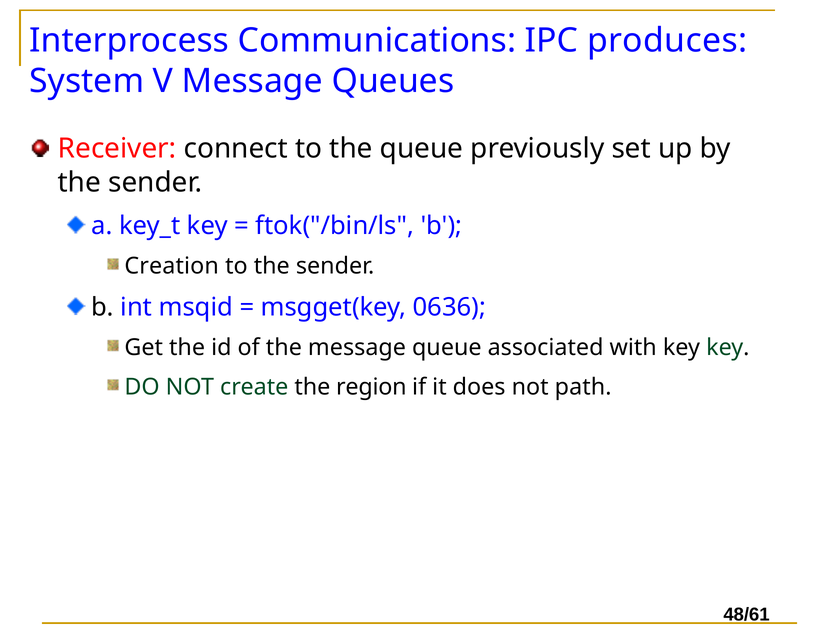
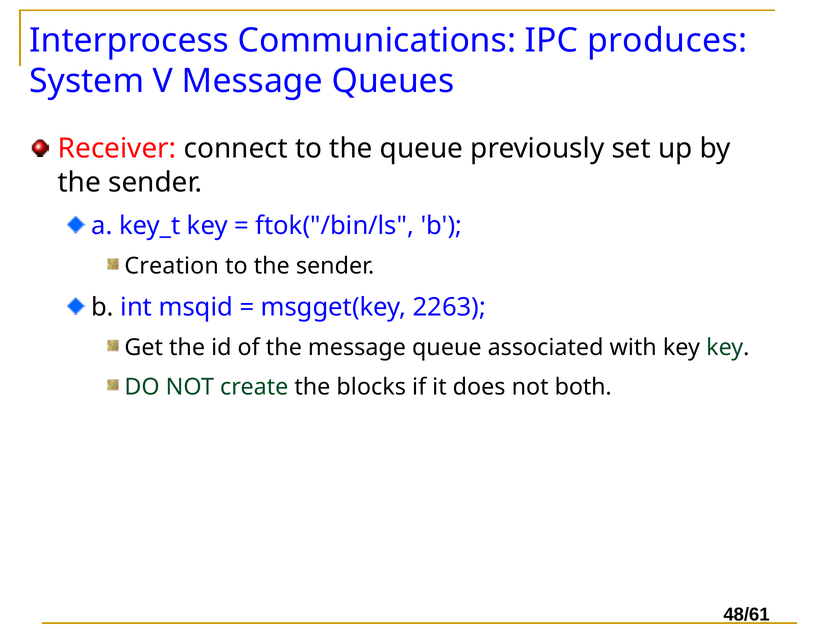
0636: 0636 -> 2263 (449, 307)
region: region -> blocks (371, 387)
path: path -> both (583, 387)
